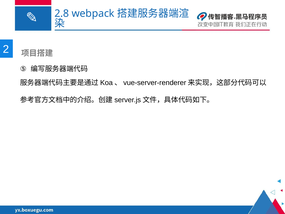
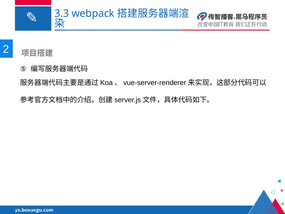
2.8: 2.8 -> 3.3 (62, 13)
